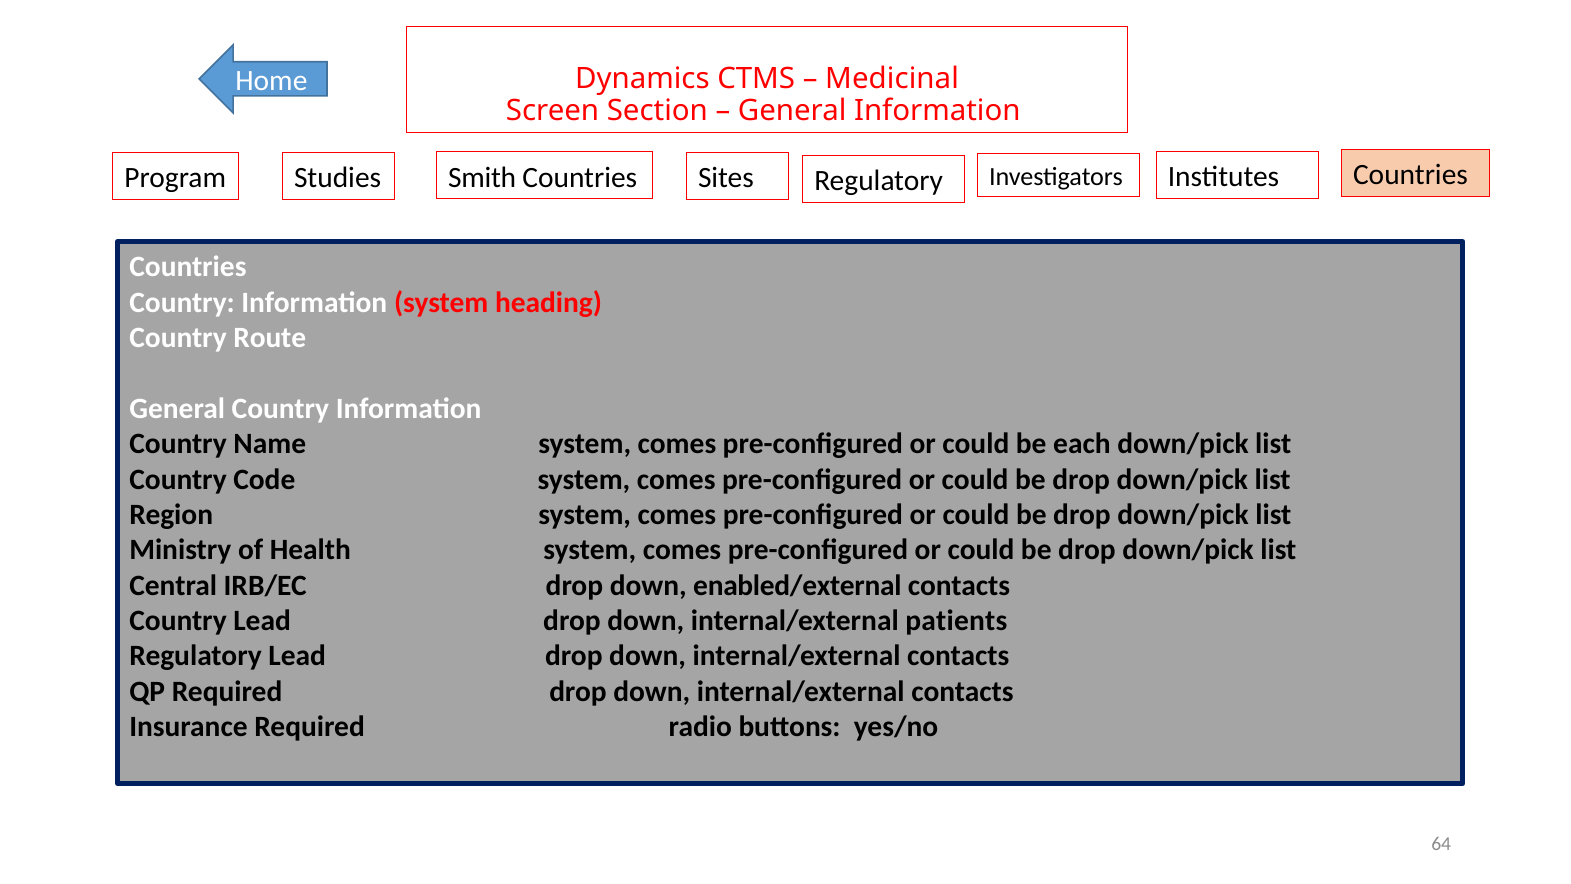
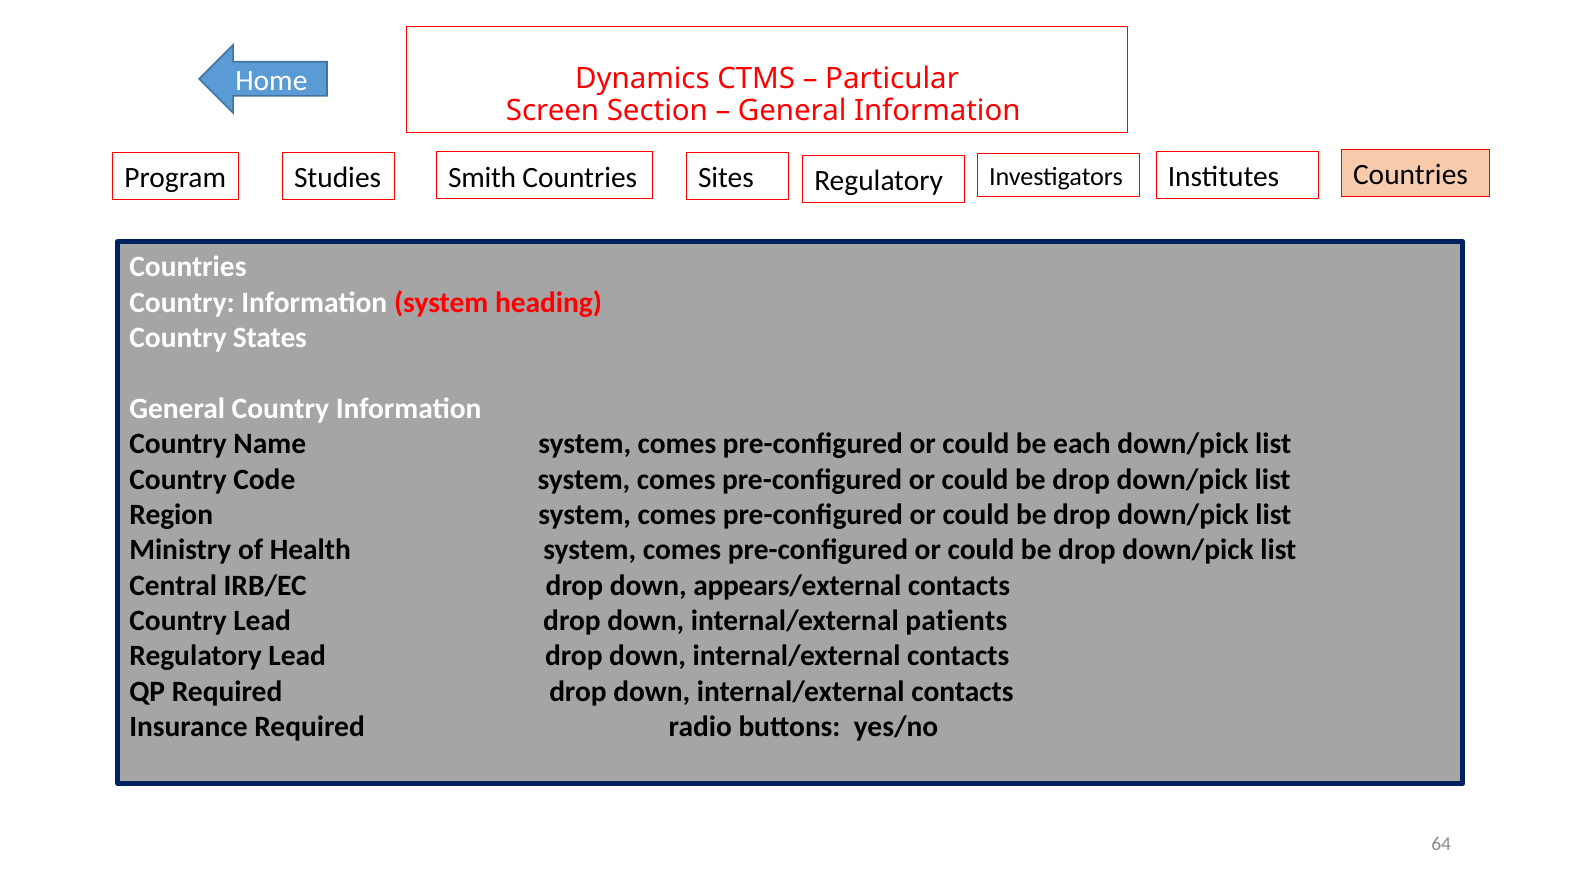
Medicinal: Medicinal -> Particular (892, 79)
Route: Route -> States (270, 338)
enabled/external: enabled/external -> appears/external (797, 585)
